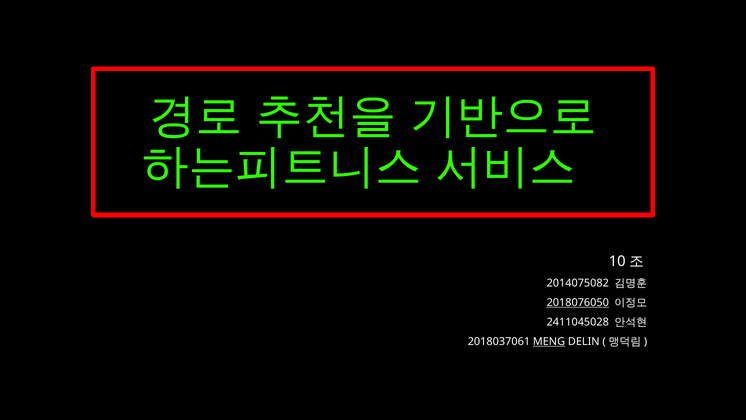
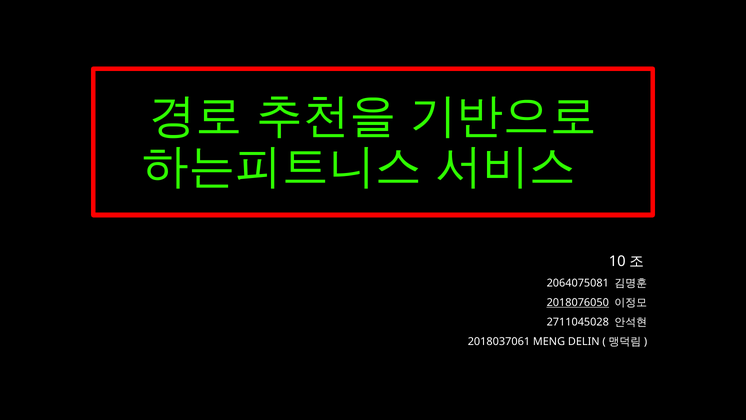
2014075082: 2014075082 -> 2064075081 (578, 283)
2411045028: 2411045028 -> 2711045028 (578, 322)
MENG underline: present -> none (549, 341)
